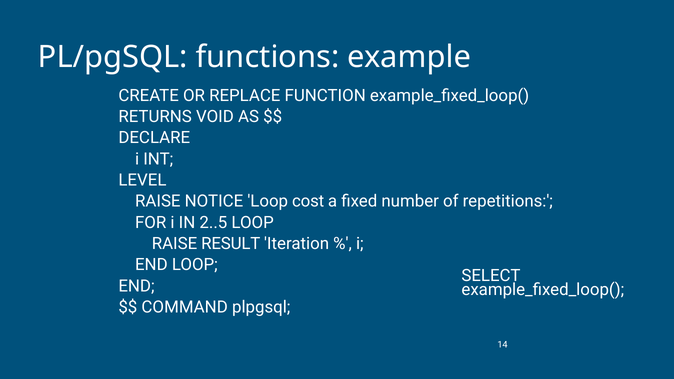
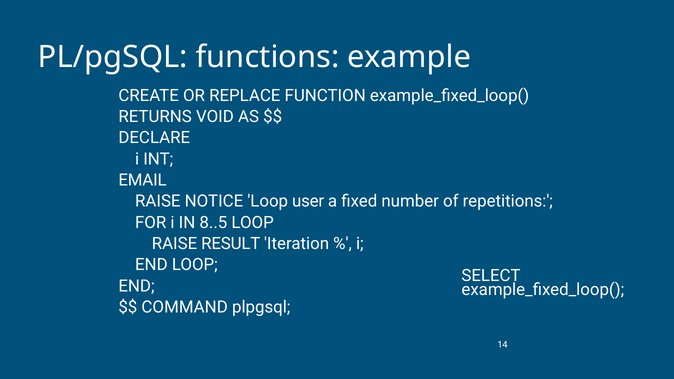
LEVEL: LEVEL -> EMAIL (143, 180)
cost: cost -> user (308, 201)
2..5: 2..5 -> 8..5 (213, 223)
